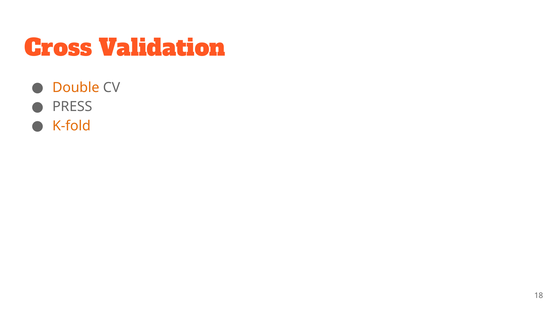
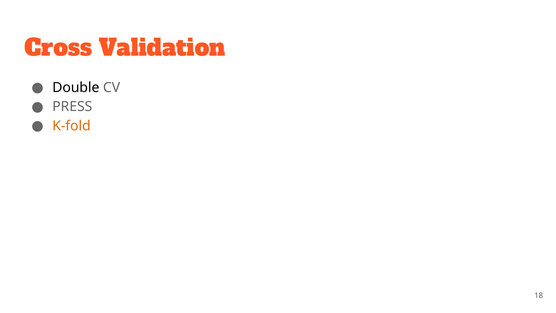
Double colour: orange -> black (76, 87)
